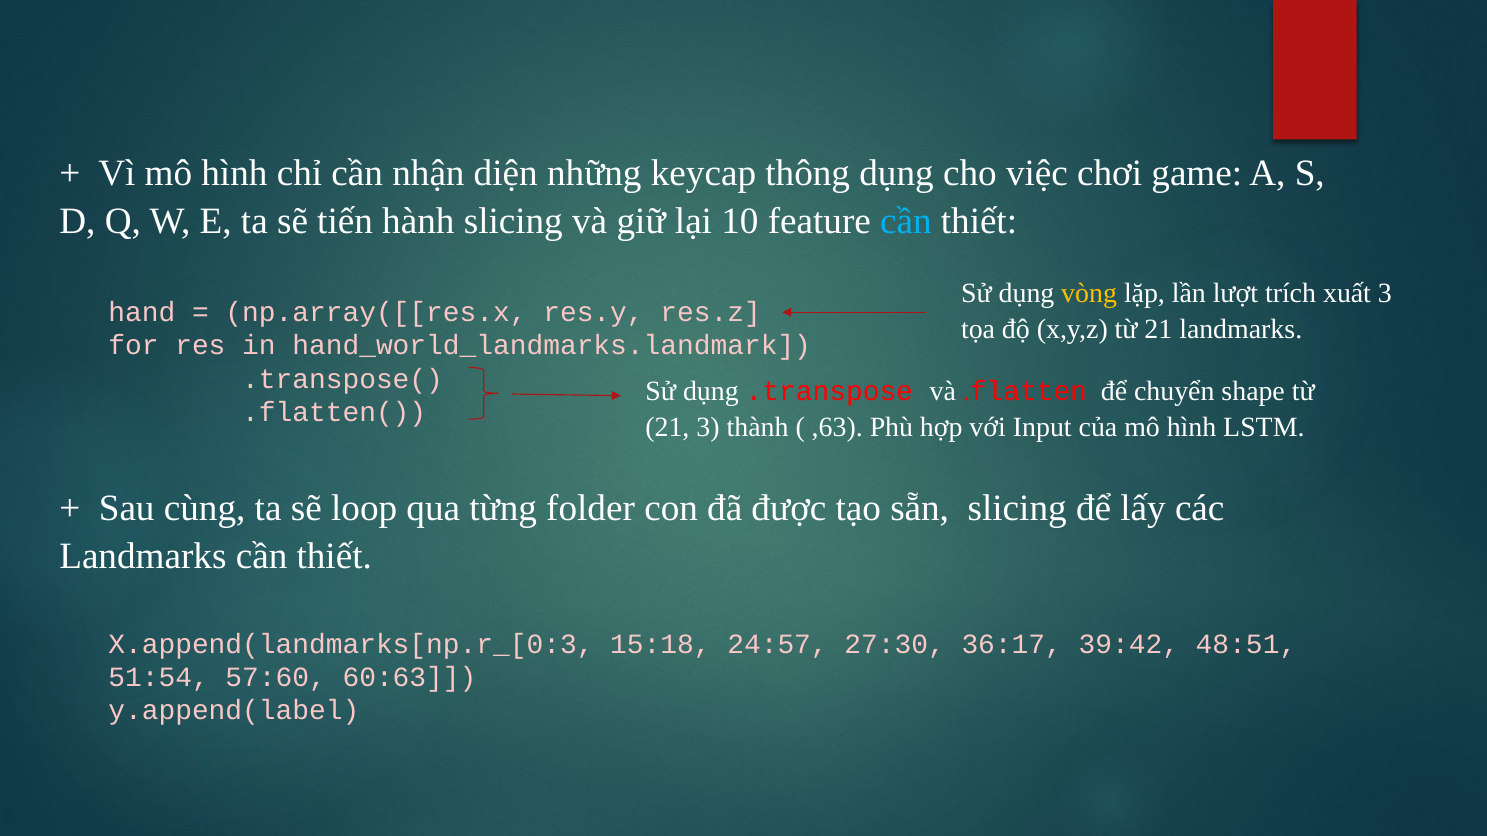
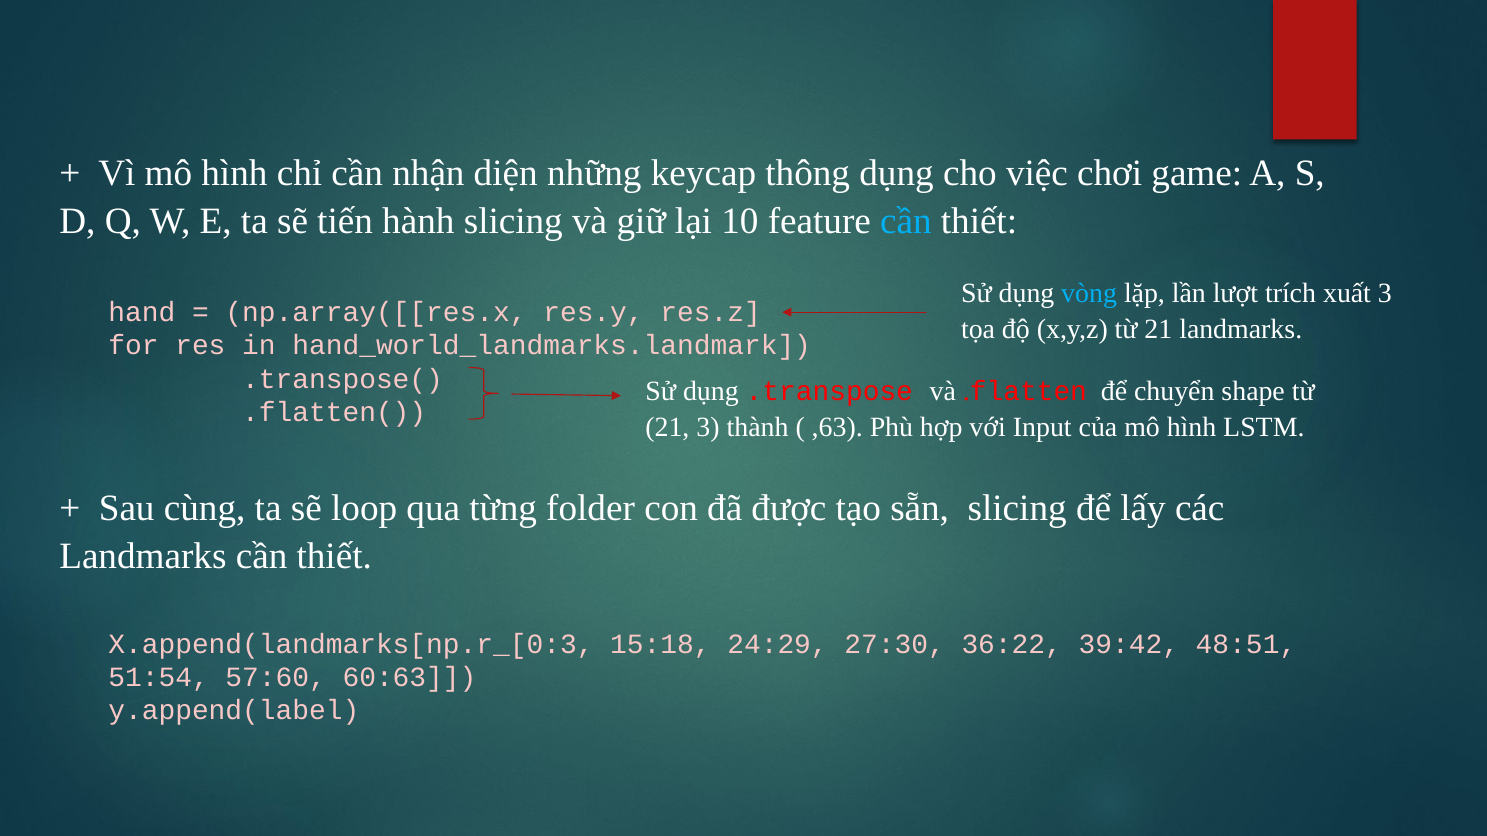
vòng colour: yellow -> light blue (1089, 294)
24:57: 24:57 -> 24:29 (778, 644)
36:17: 36:17 -> 36:22 (1012, 644)
